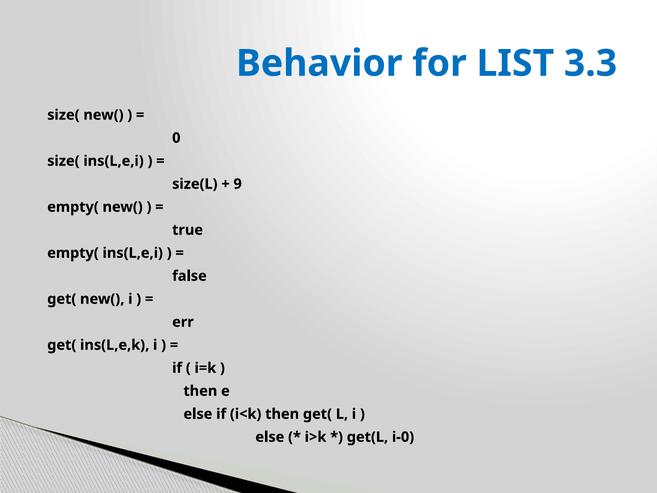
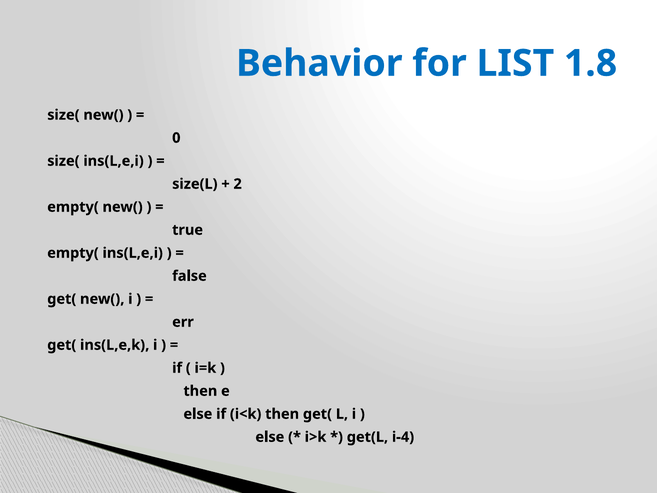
3.3: 3.3 -> 1.8 (591, 63)
9: 9 -> 2 (238, 184)
i-0: i-0 -> i-4 (403, 437)
